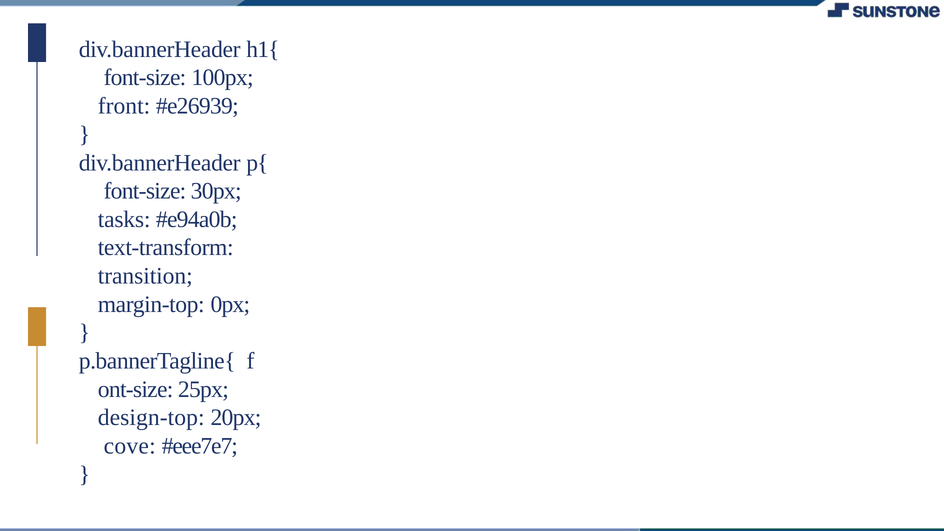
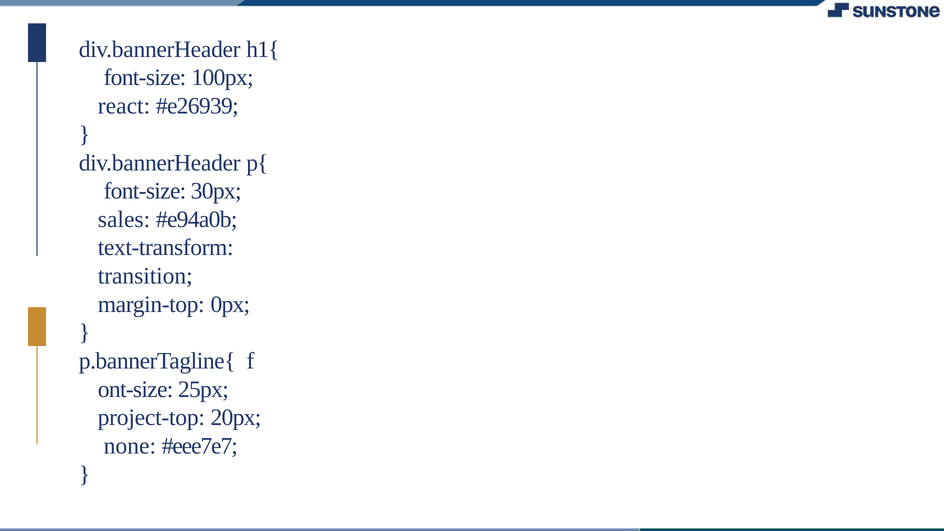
front: front -> react (124, 106)
tasks: tasks -> sales (124, 219)
design-top: design-top -> project-top (151, 418)
cove: cove -> none (130, 446)
